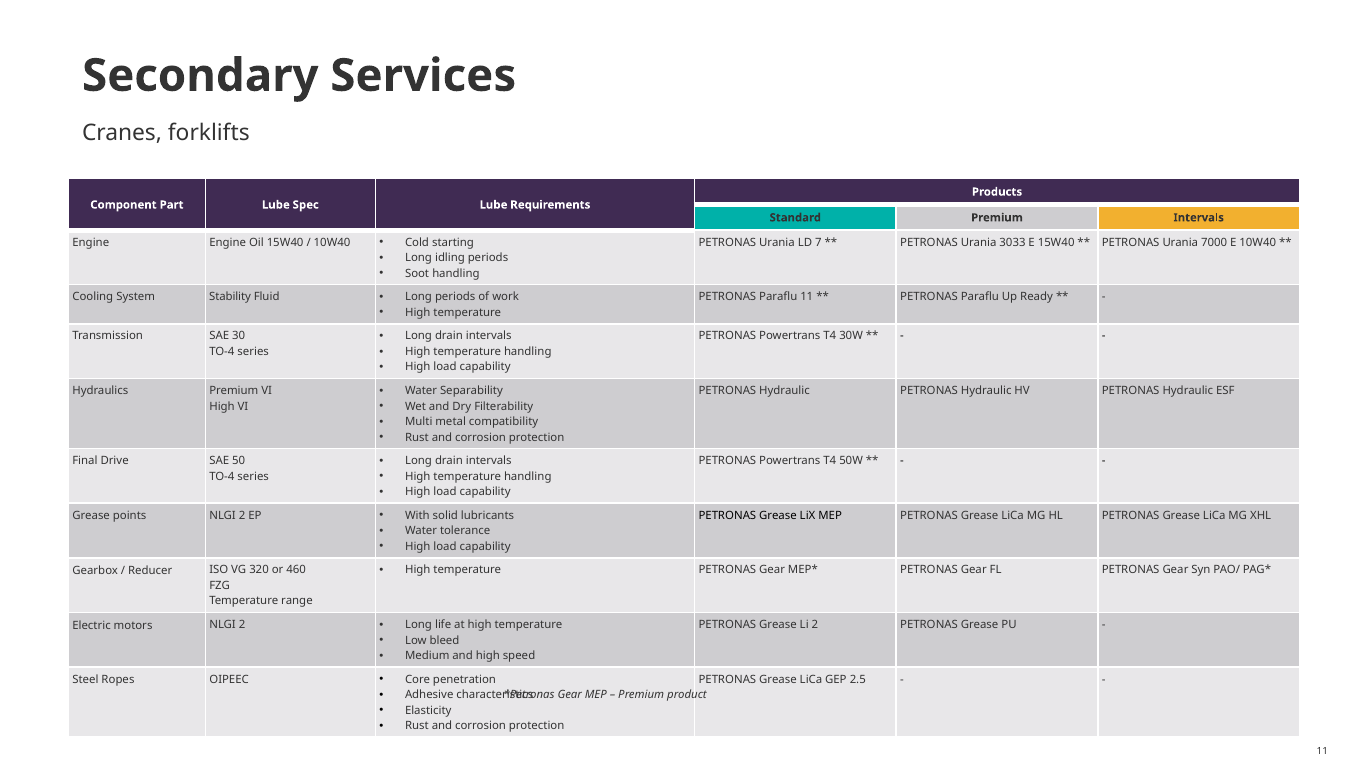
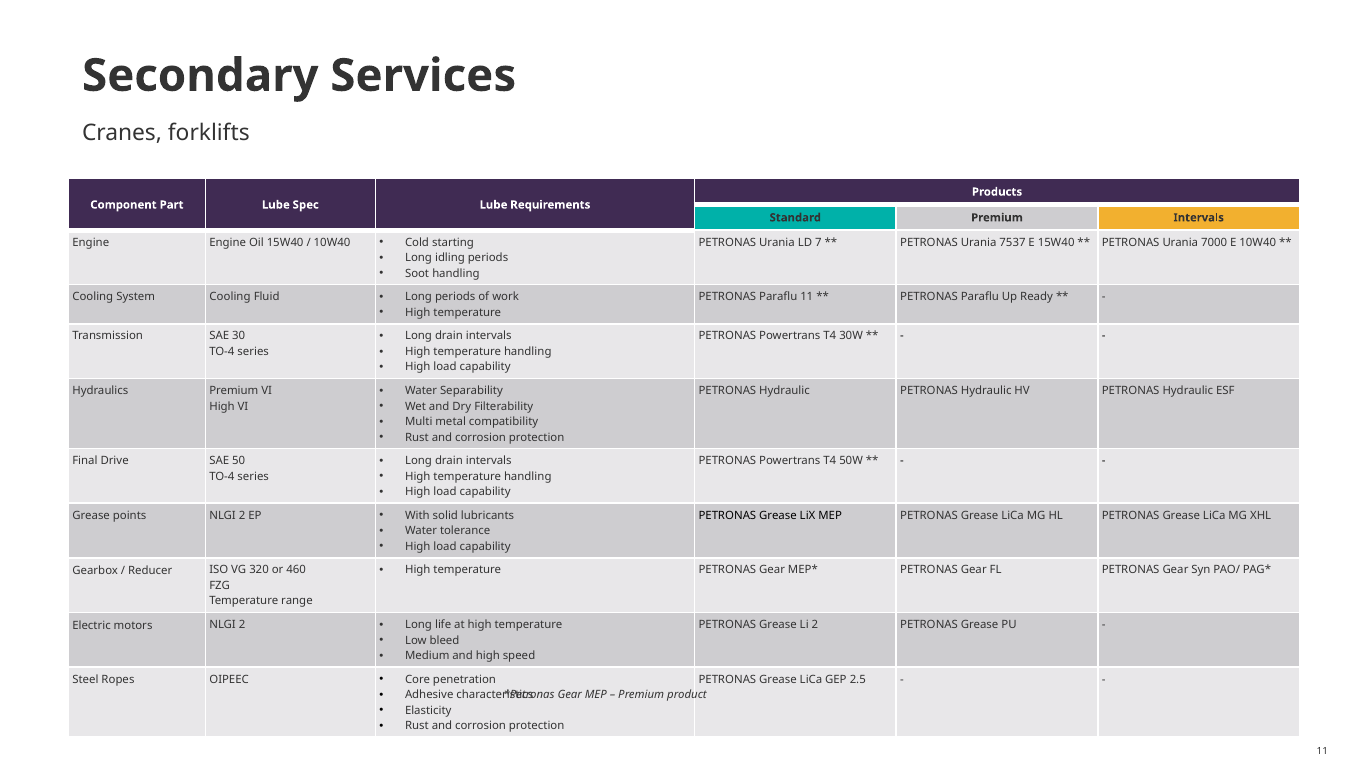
3033: 3033 -> 7537 (1013, 243)
System Stability: Stability -> Cooling (230, 297)
